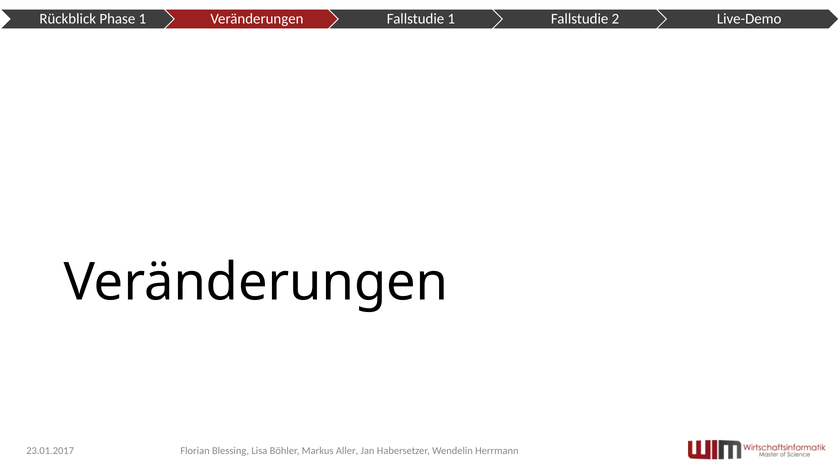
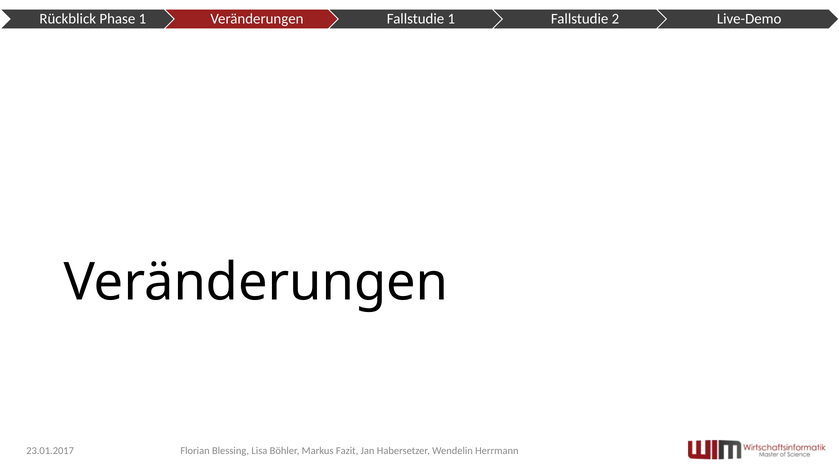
Aller: Aller -> Fazit (347, 451)
